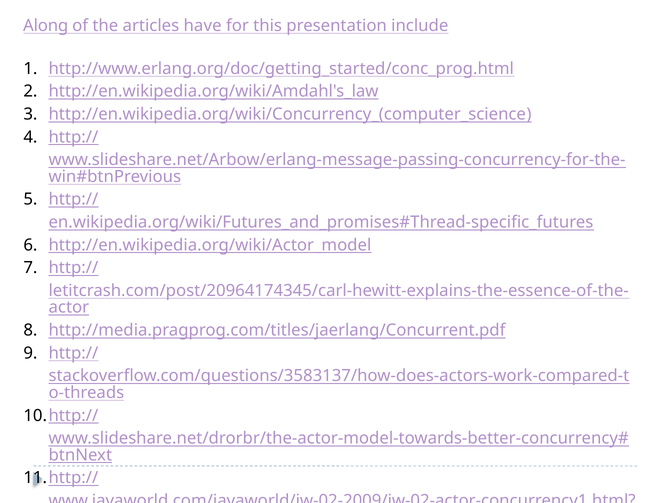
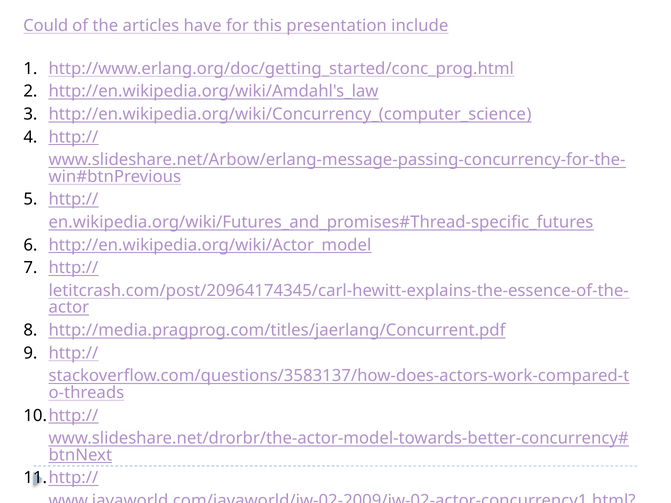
Along: Along -> Could (46, 26)
